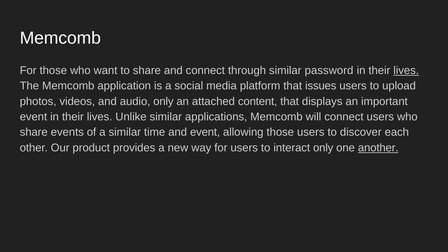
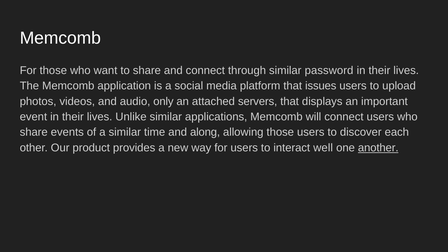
lives underline: present -> none (406, 70)
content: content -> servers (258, 101)
and event: event -> along (205, 132)
interact only: only -> well (323, 148)
